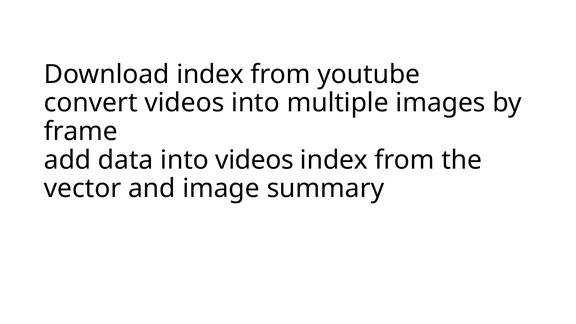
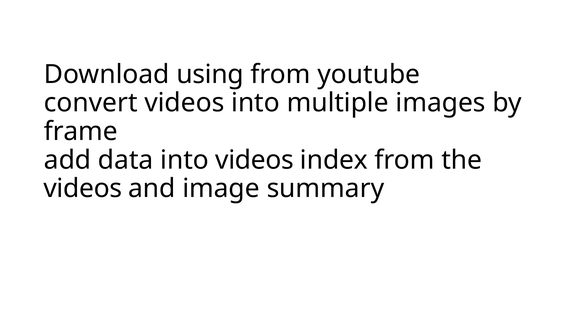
Download index: index -> using (210, 74)
vector: vector -> videos (83, 189)
